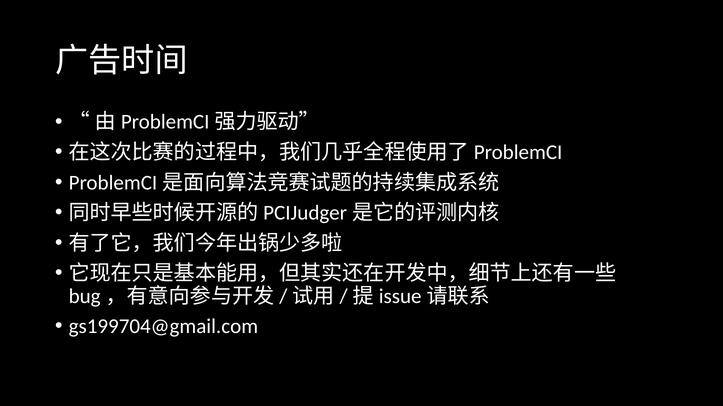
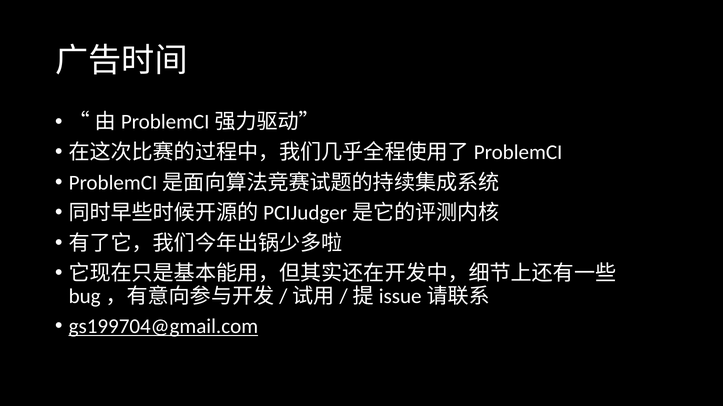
gs199704@gmail.com underline: none -> present (163, 327)
